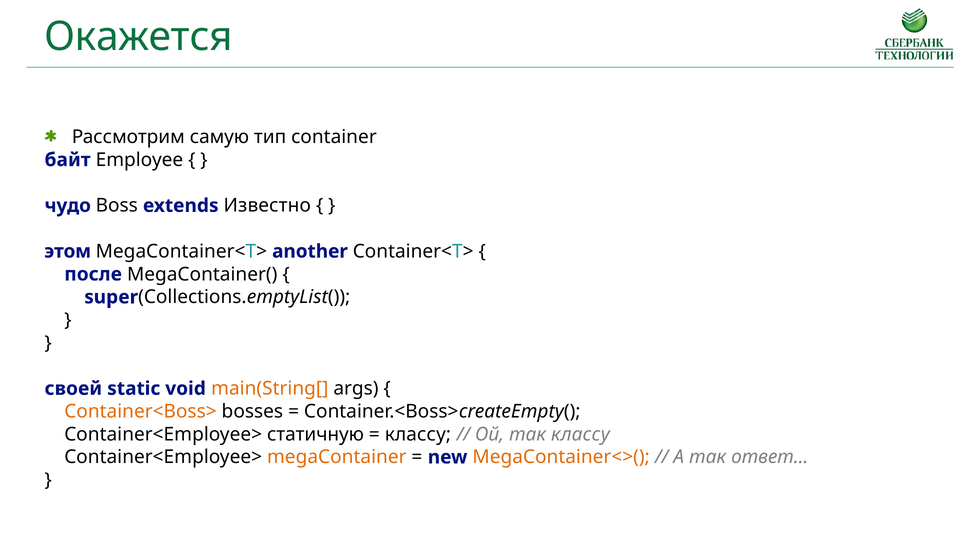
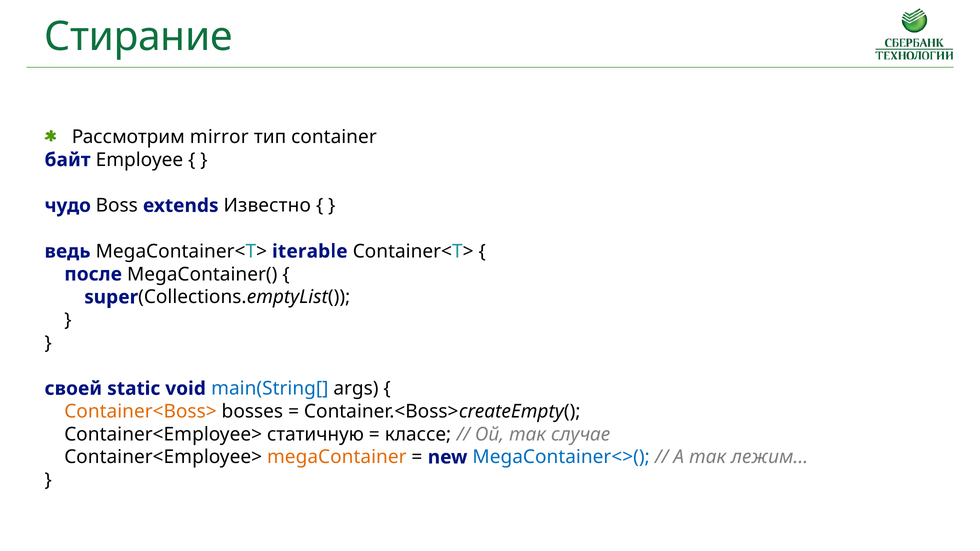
Окажется: Окажется -> Стирание (138, 37)
самую: самую -> mirror (219, 137)
этом: этом -> ведь (68, 251)
another: another -> iterable (310, 251)
main(String[ colour: orange -> blue (270, 389)
классу: классу -> классе (418, 435)
так классу: классу -> случае (581, 435)
MegaContainer<>( colour: orange -> blue (561, 457)
ответ: ответ -> лежим (770, 457)
